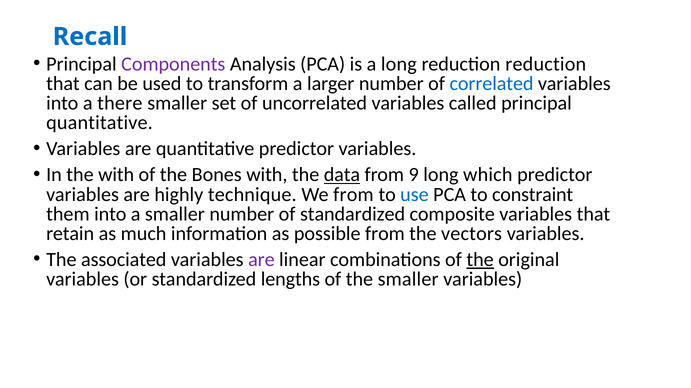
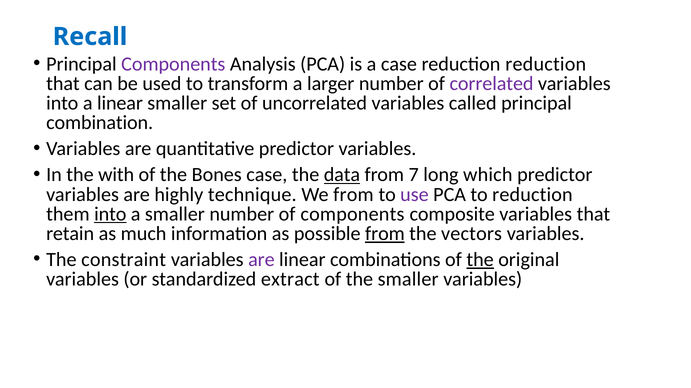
a long: long -> case (399, 64)
correlated colour: blue -> purple (492, 84)
a there: there -> linear (120, 103)
quantitative: quantitative -> combination (100, 123)
Bones with: with -> case (267, 175)
9: 9 -> 7 (414, 175)
use colour: blue -> purple (414, 195)
to constraint: constraint -> reduction (532, 195)
into underline: none -> present (110, 214)
of standardized: standardized -> components (352, 214)
from underline: none -> present (385, 234)
associated: associated -> constraint (124, 260)
lengths: lengths -> extract (290, 280)
